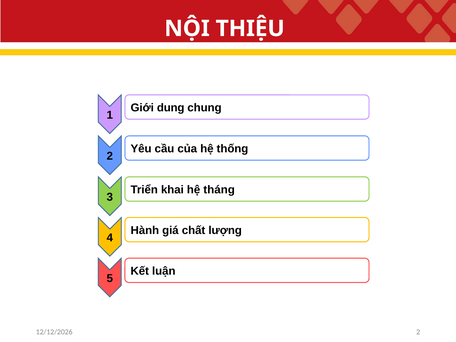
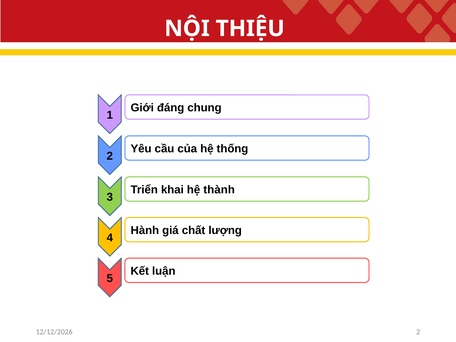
dung: dung -> đáng (171, 108)
tháng: tháng -> thành (219, 190)
